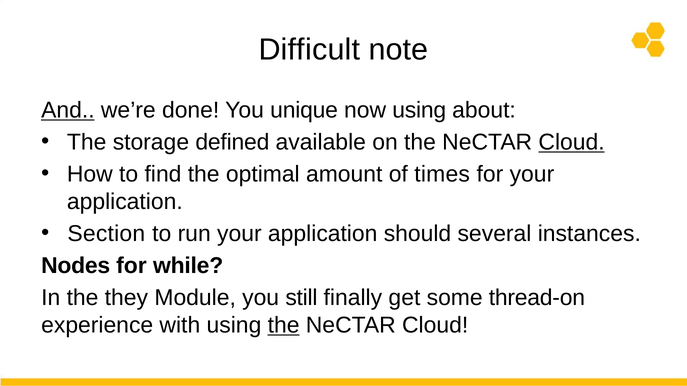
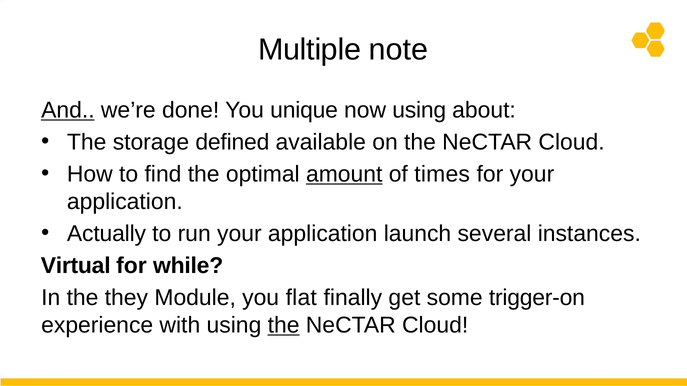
Difficult: Difficult -> Multiple (310, 50)
Cloud underline: present -> none (572, 142)
amount underline: none -> present (344, 174)
Section: Section -> Actually (107, 234)
should: should -> launch (418, 234)
Nodes: Nodes -> Virtual (76, 266)
still: still -> flat (301, 298)
thread-on: thread-on -> trigger-on (537, 298)
